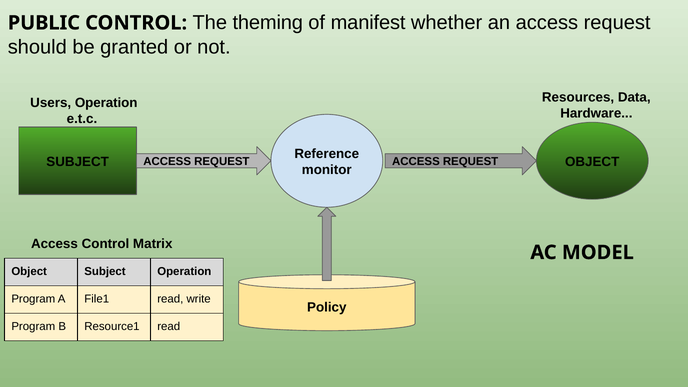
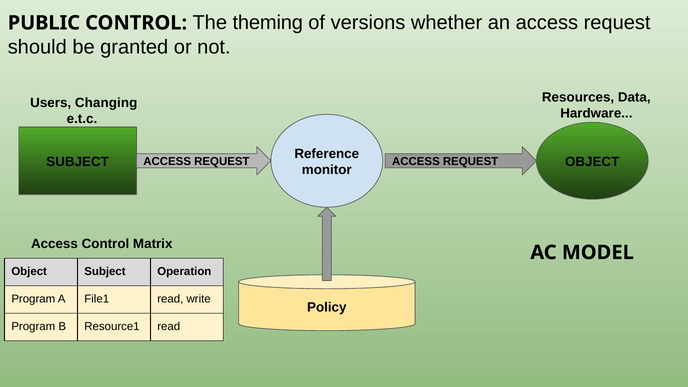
manifest: manifest -> versions (368, 23)
Users Operation: Operation -> Changing (106, 103)
